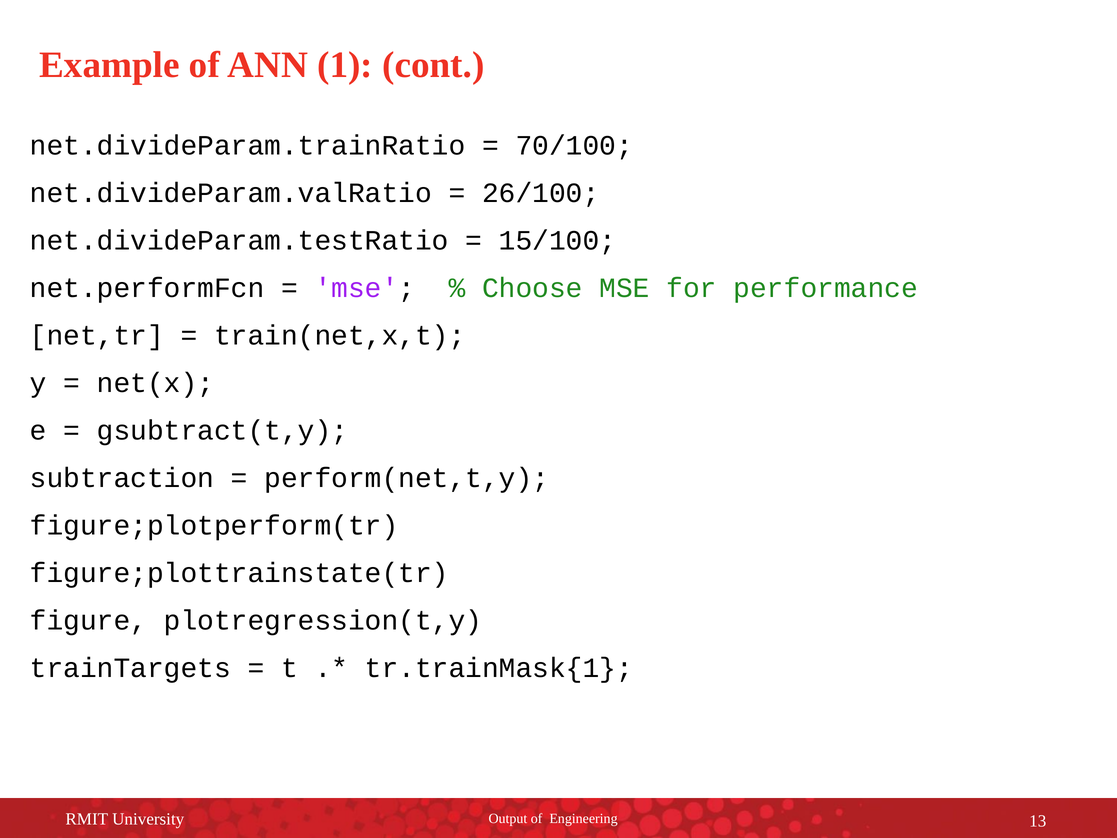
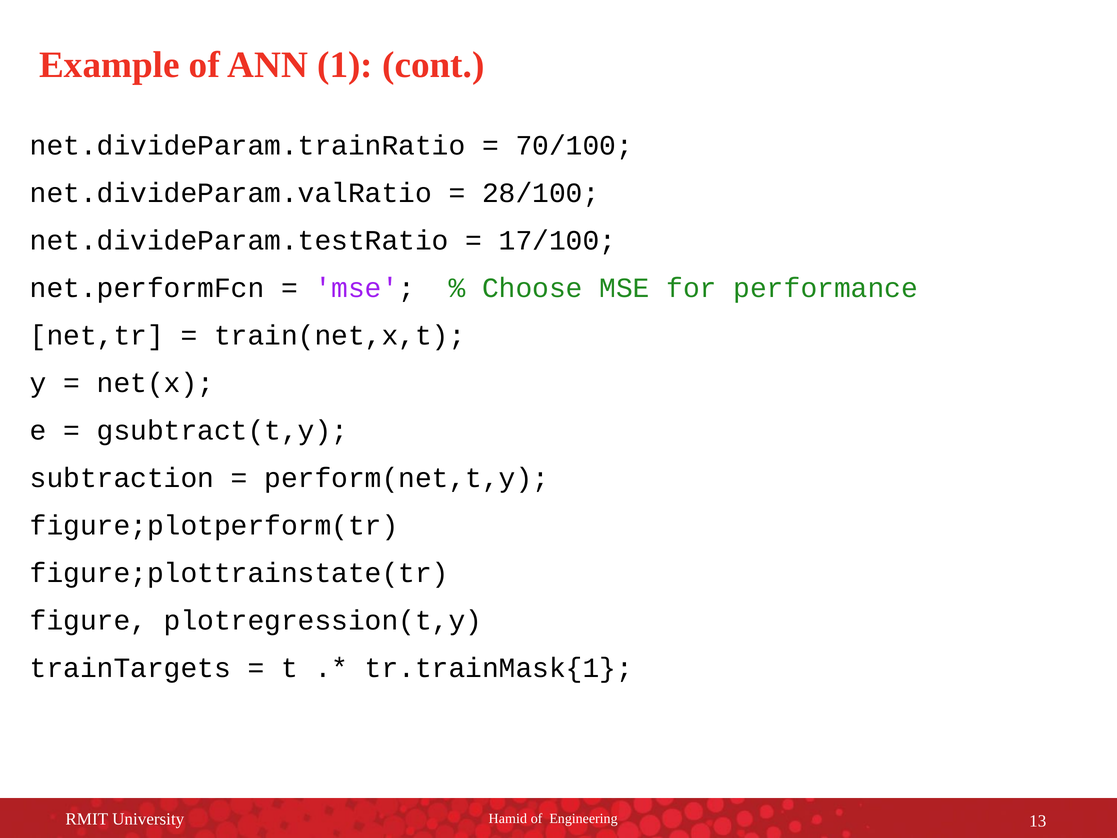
26/100: 26/100 -> 28/100 (541, 193)
15/100: 15/100 -> 17/100 (558, 240)
Output: Output -> Hamid (508, 818)
